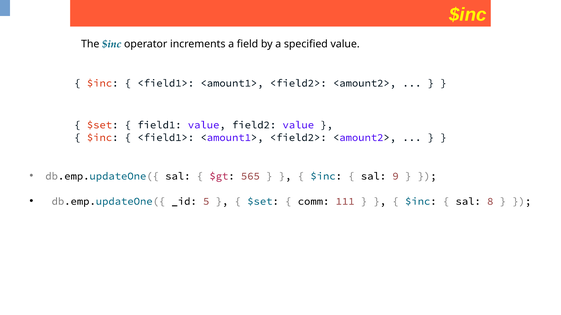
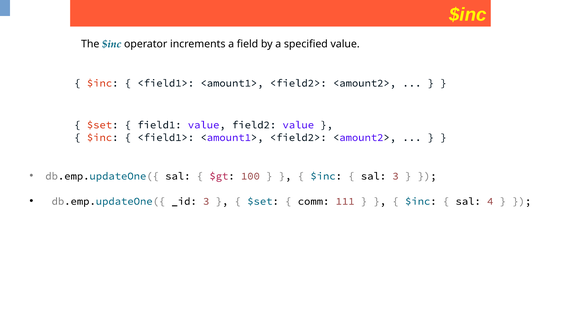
565: 565 -> 100 (250, 176)
sal 9: 9 -> 3 (396, 176)
_id 5: 5 -> 3 (206, 202)
8: 8 -> 4 (490, 202)
